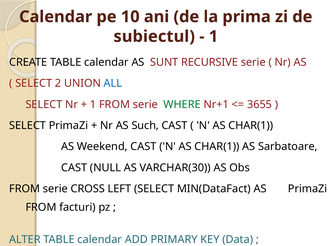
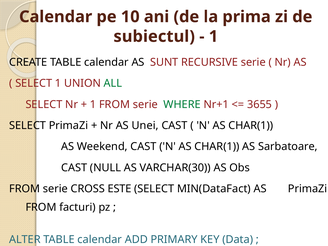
SELECT 2: 2 -> 1 (58, 83)
ALL colour: blue -> green (113, 83)
Such: Such -> Unei (145, 125)
LEFT: LEFT -> ESTE (120, 189)
